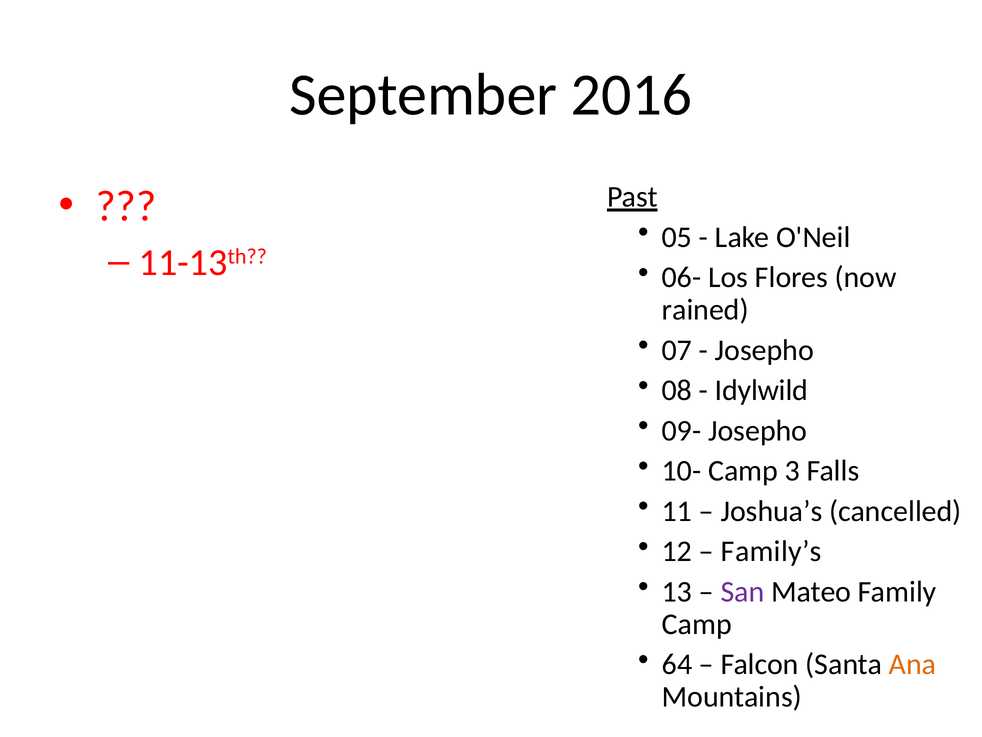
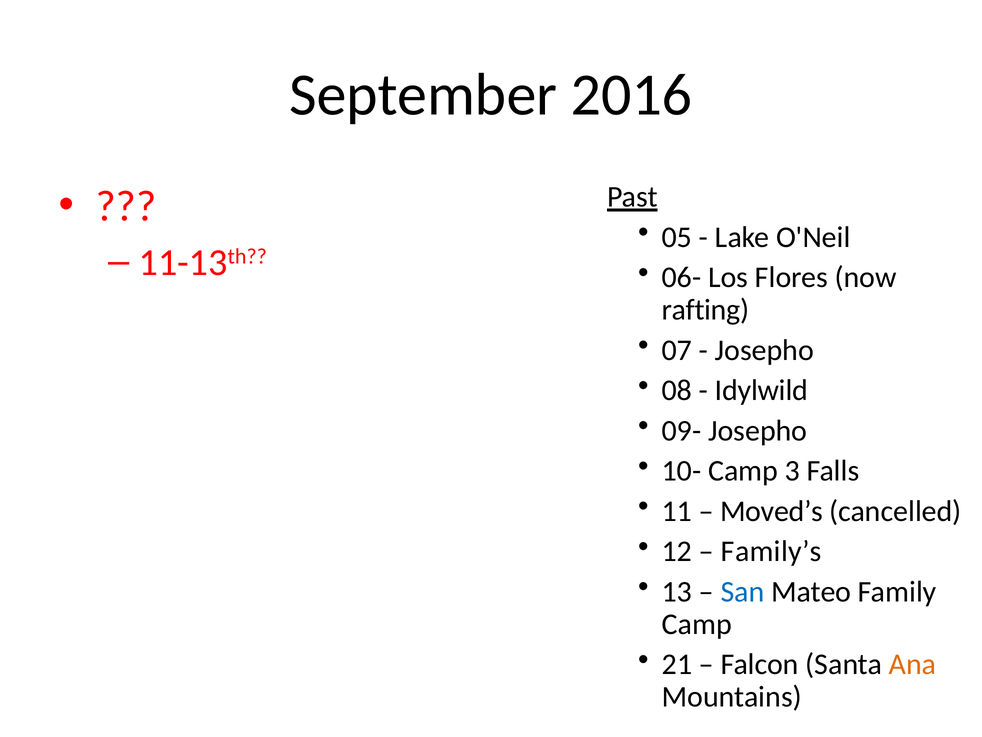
rained: rained -> rafting (705, 310)
Joshua’s: Joshua’s -> Moved’s (772, 511)
San colour: purple -> blue (743, 591)
64: 64 -> 21 (677, 664)
